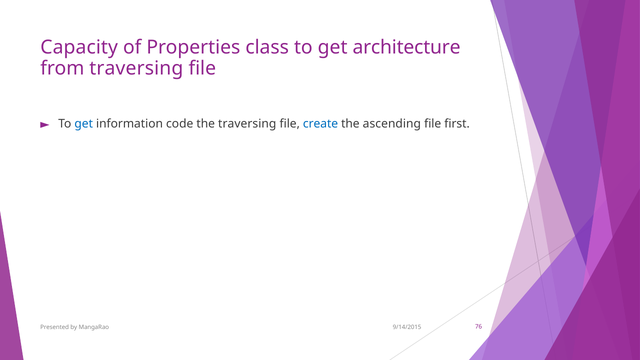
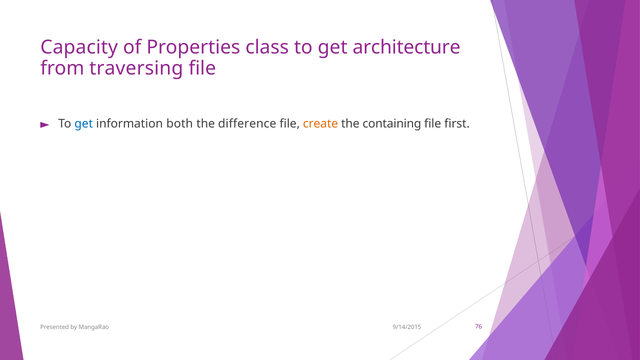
code: code -> both (180, 124)
the traversing: traversing -> difference (247, 124)
create colour: blue -> orange (320, 124)
ascending: ascending -> containing (392, 124)
